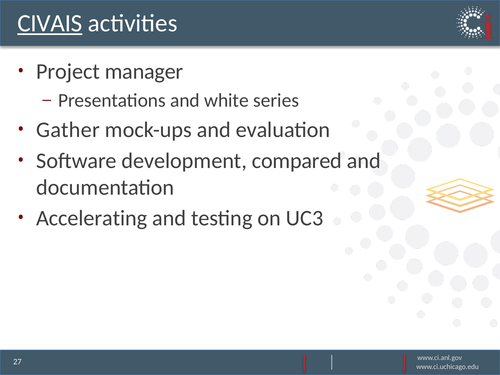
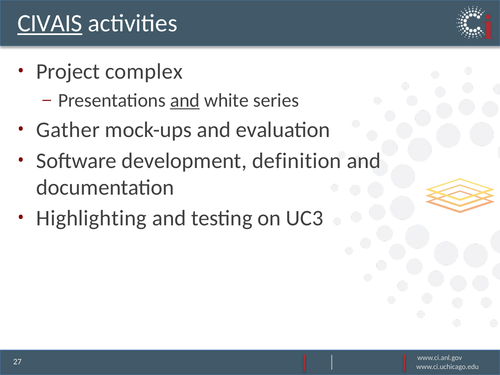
manager: manager -> complex (144, 72)
and underline: none -> present (185, 101)
compared: compared -> definition (297, 161)
Accelerating: Accelerating -> Highlighting (92, 218)
